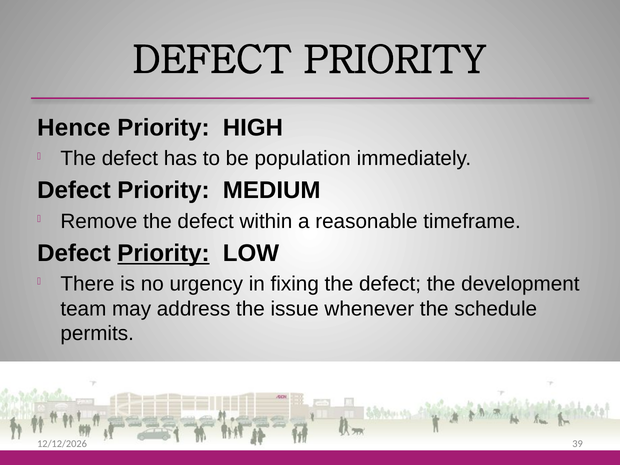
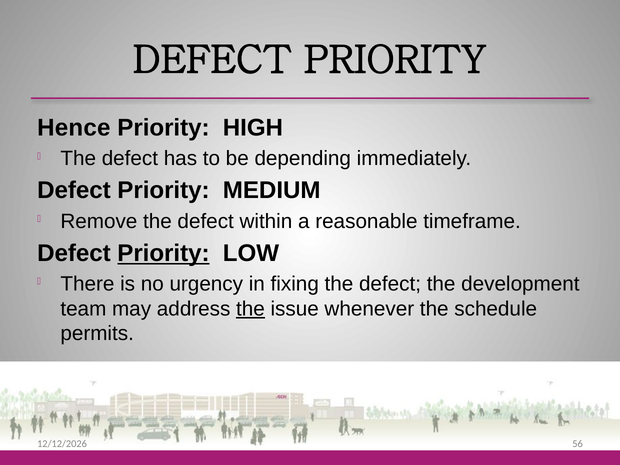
population: population -> depending (303, 159)
the underline: none -> present (250, 309)
39: 39 -> 56 (578, 444)
